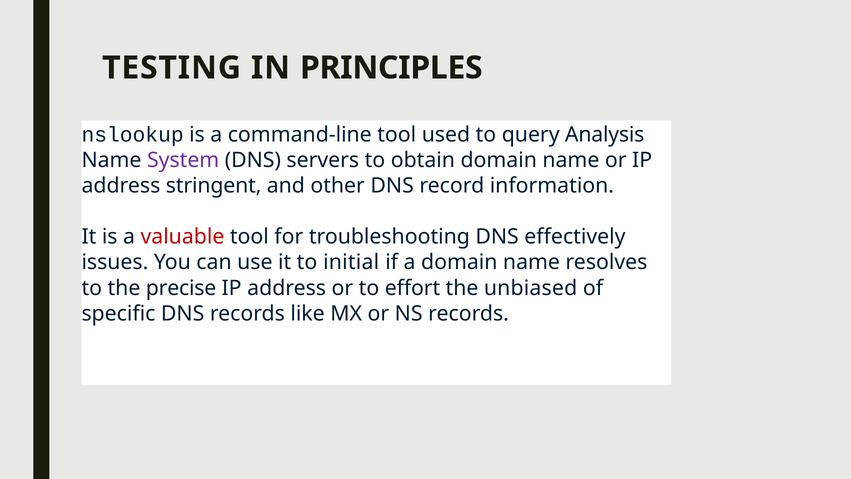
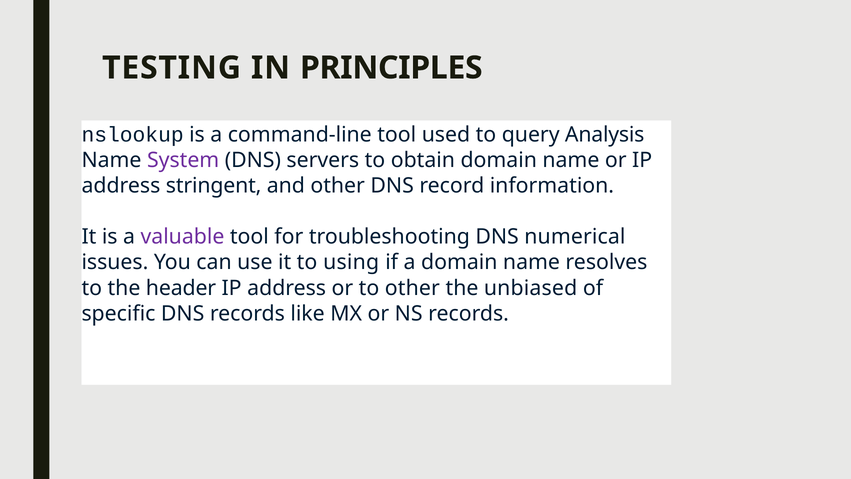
valuable colour: red -> purple (182, 237)
effectively: effectively -> numerical (575, 237)
initial: initial -> using (351, 262)
precise: precise -> header (181, 288)
to effort: effort -> other (412, 288)
